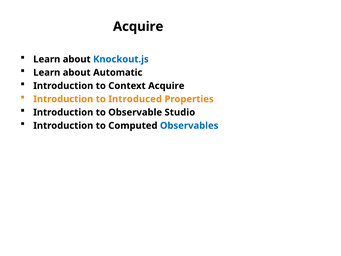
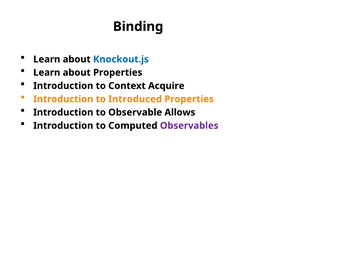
Acquire: Acquire -> Binding (138, 27)
about Automatic: Automatic -> Properties (118, 72)
Studio: Studio -> Allows (180, 112)
Observables colour: blue -> purple (189, 126)
